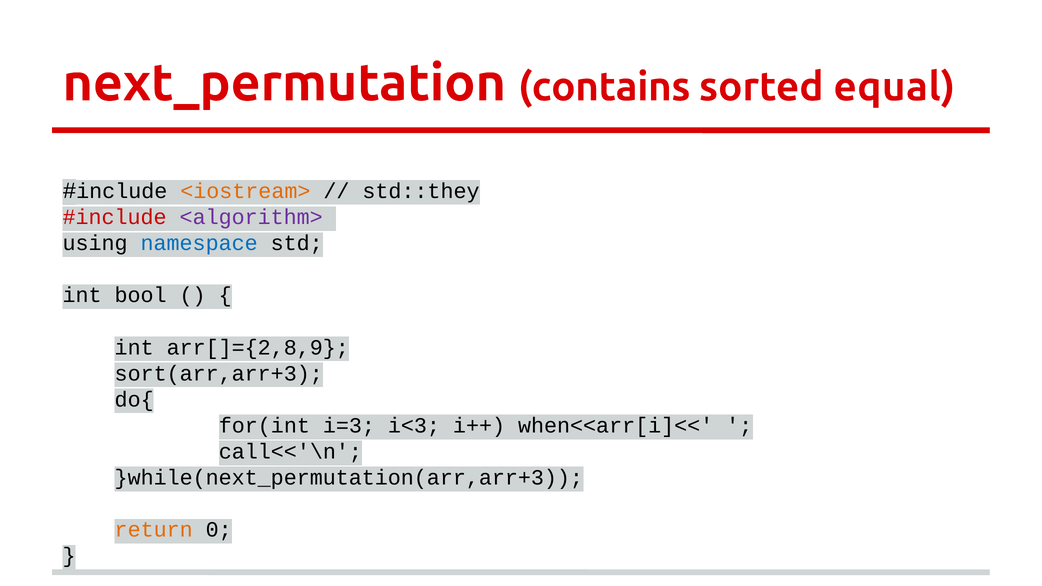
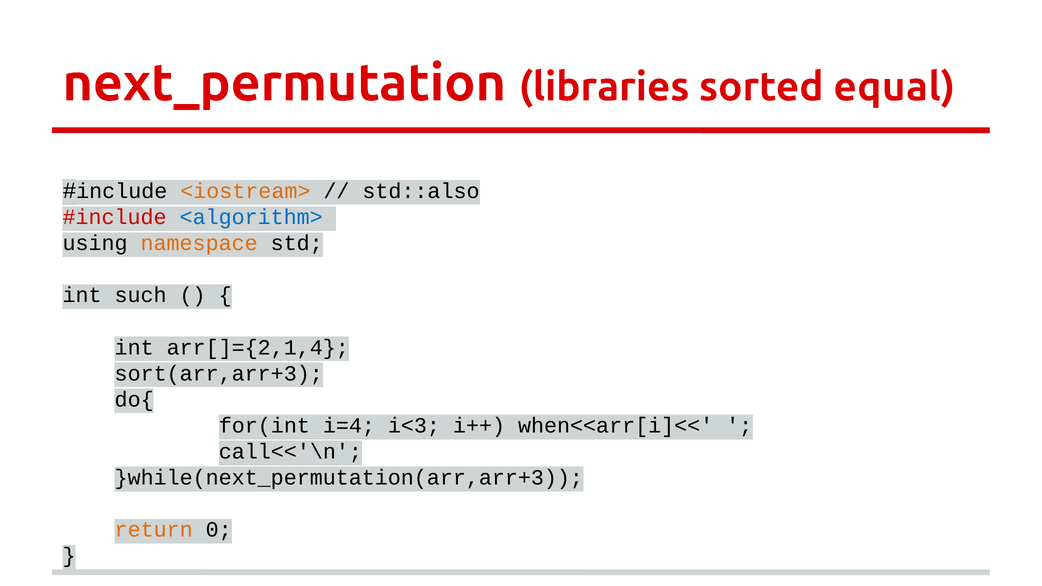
contains: contains -> libraries (604, 87)
std::they: std::they -> std::also (421, 191)
<algorithm> colour: purple -> blue (251, 217)
namespace colour: blue -> orange (199, 243)
bool: bool -> such (141, 295)
arr[]={2,8,9: arr[]={2,8,9 -> arr[]={2,1,4 (258, 347)
i=3: i=3 -> i=4 (349, 426)
